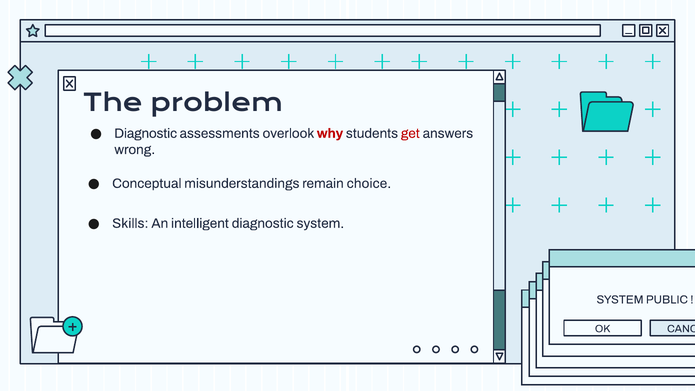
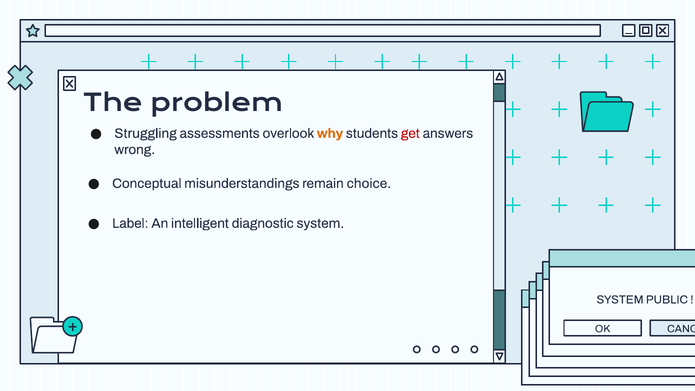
Diagnostic: Diagnostic -> Struggling (146, 133)
why colour: red -> orange (330, 133)
Skills: Skills -> Label (130, 223)
